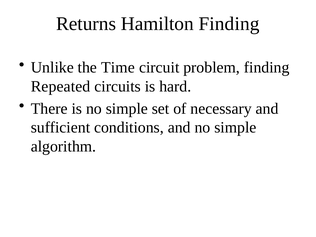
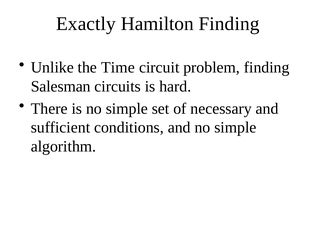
Returns: Returns -> Exactly (86, 24)
Repeated: Repeated -> Salesman (61, 86)
